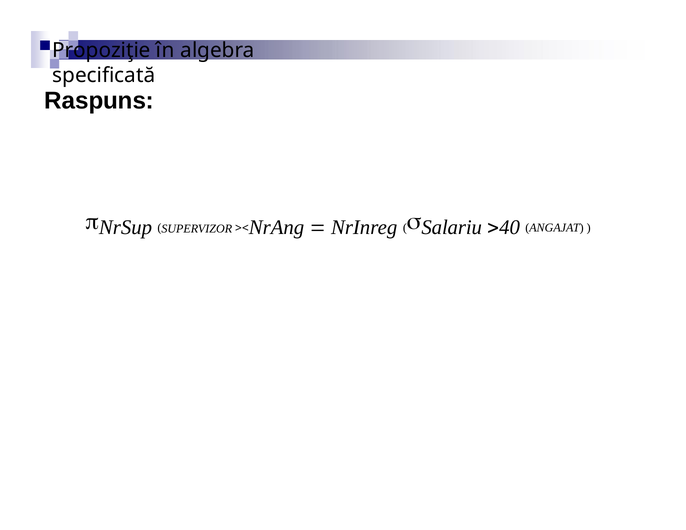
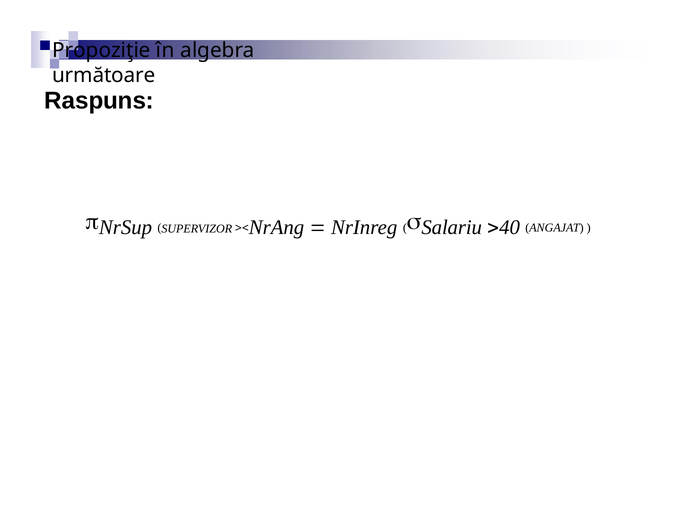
specificată: specificată -> următoare (104, 75)
